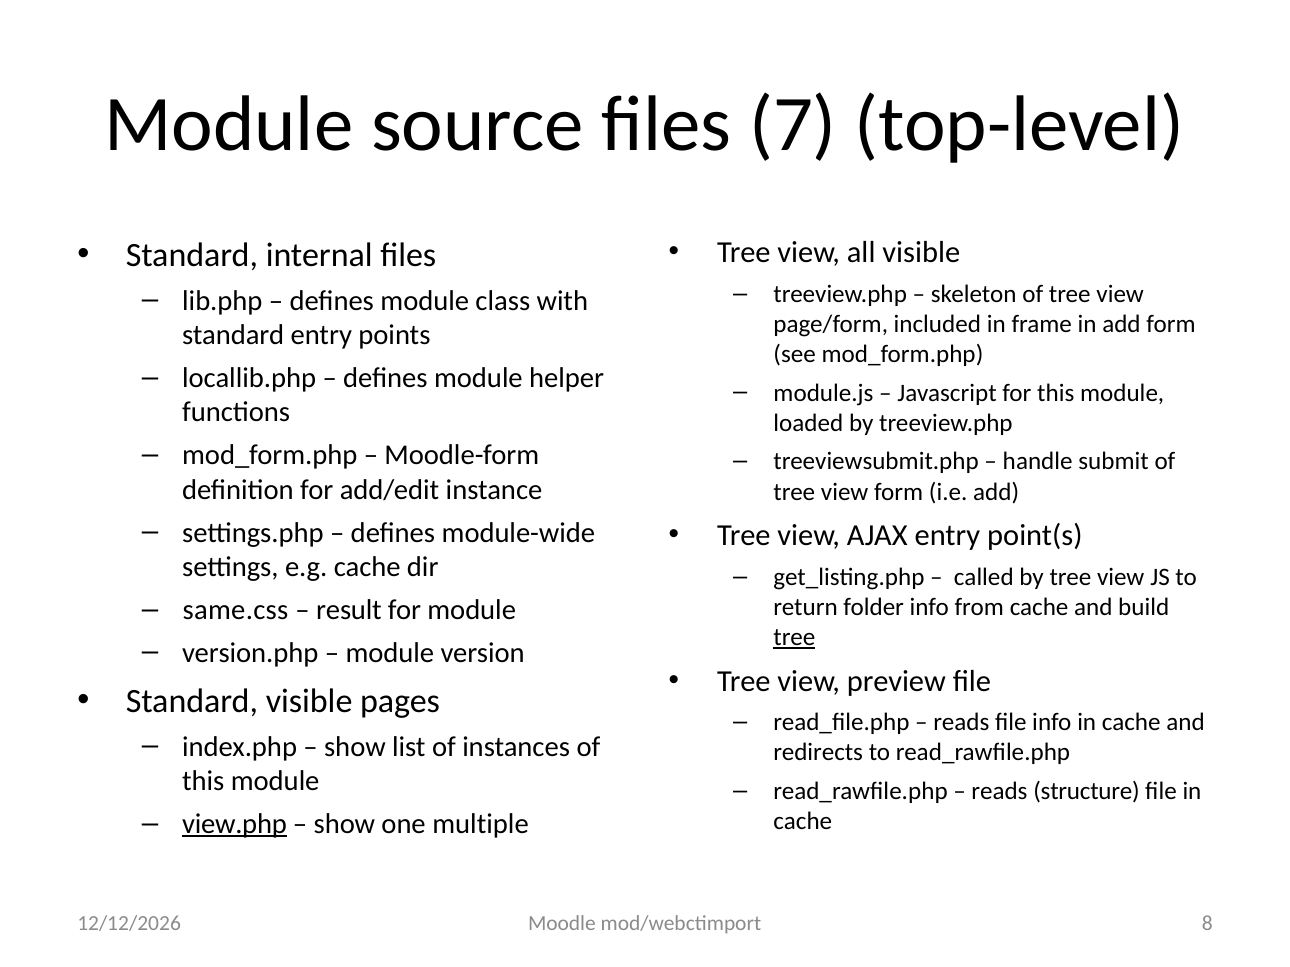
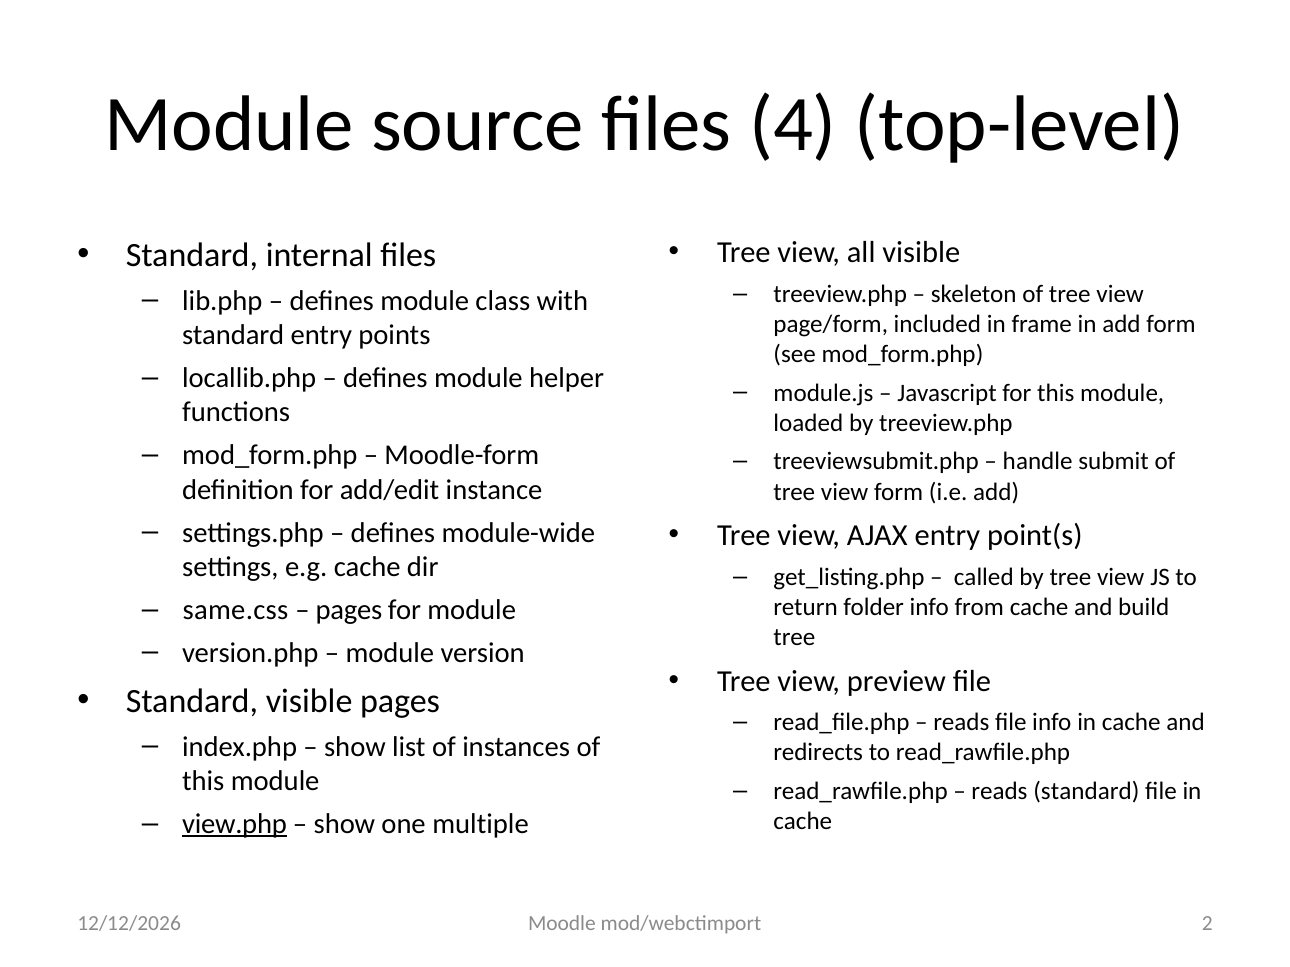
7: 7 -> 4 (793, 125)
result: result -> pages (349, 610)
tree underline: present -> none (794, 638)
reads structure: structure -> standard (1086, 792)
8: 8 -> 2 (1207, 924)
